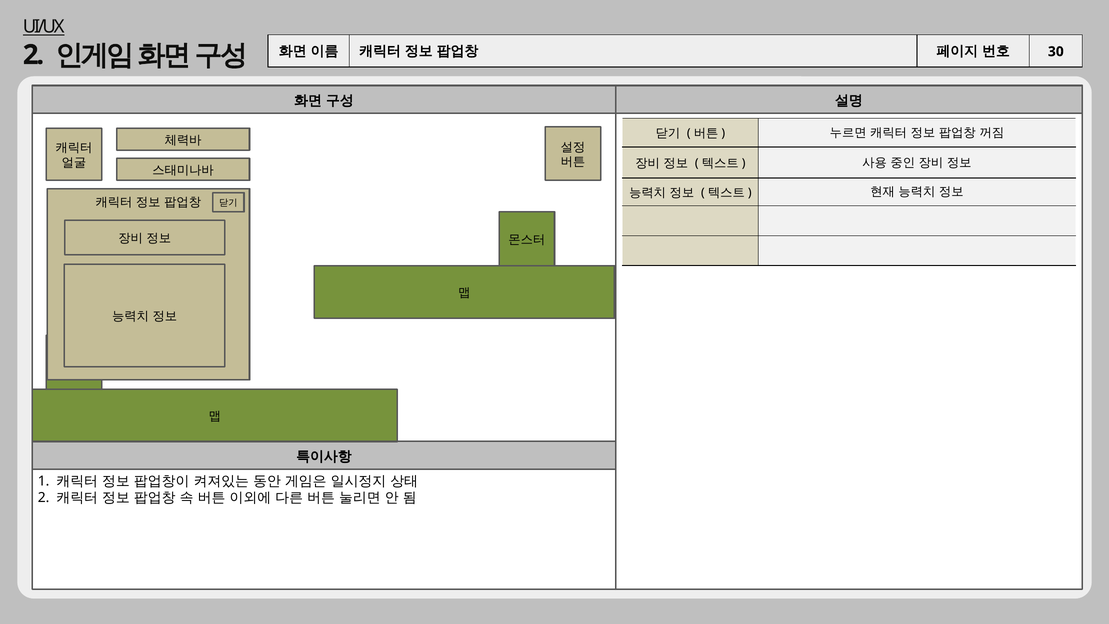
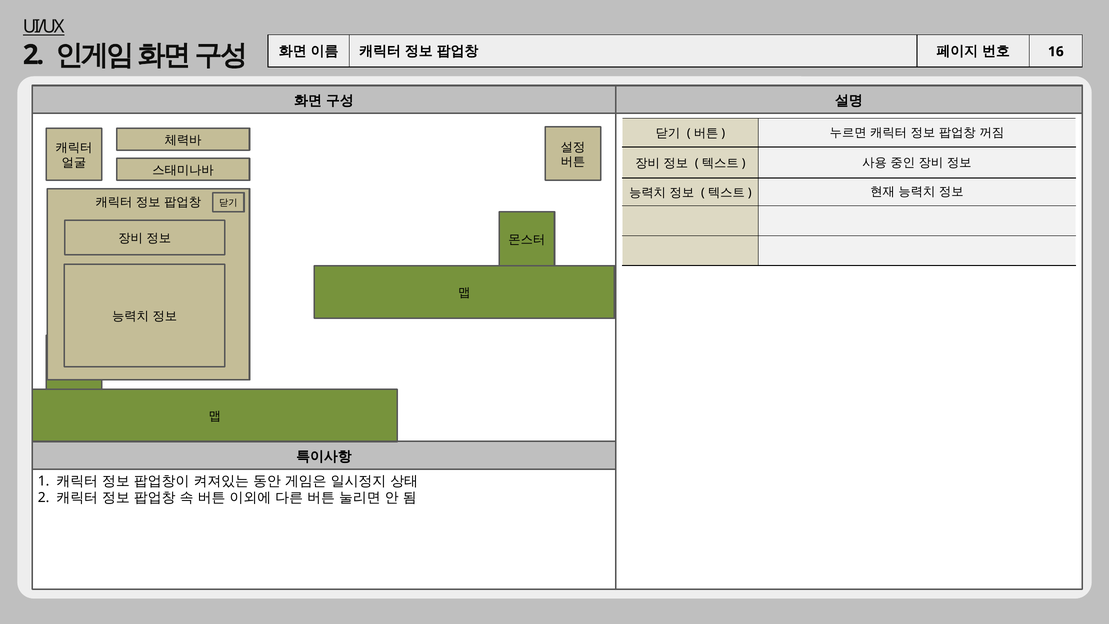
30: 30 -> 16 (1056, 52)
